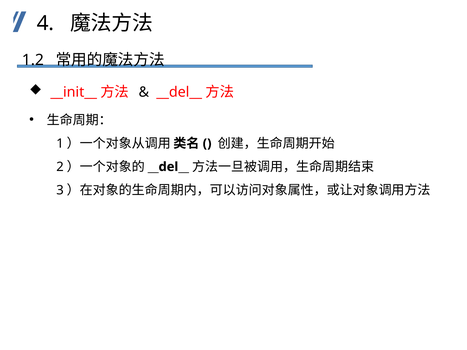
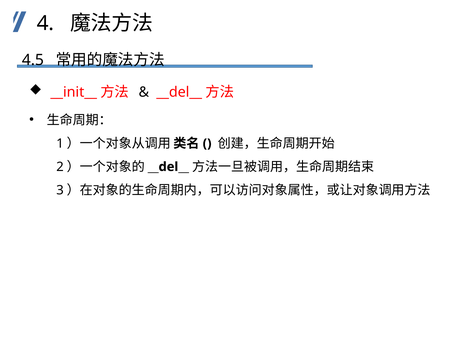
1.2: 1.2 -> 4.5 (33, 60)
